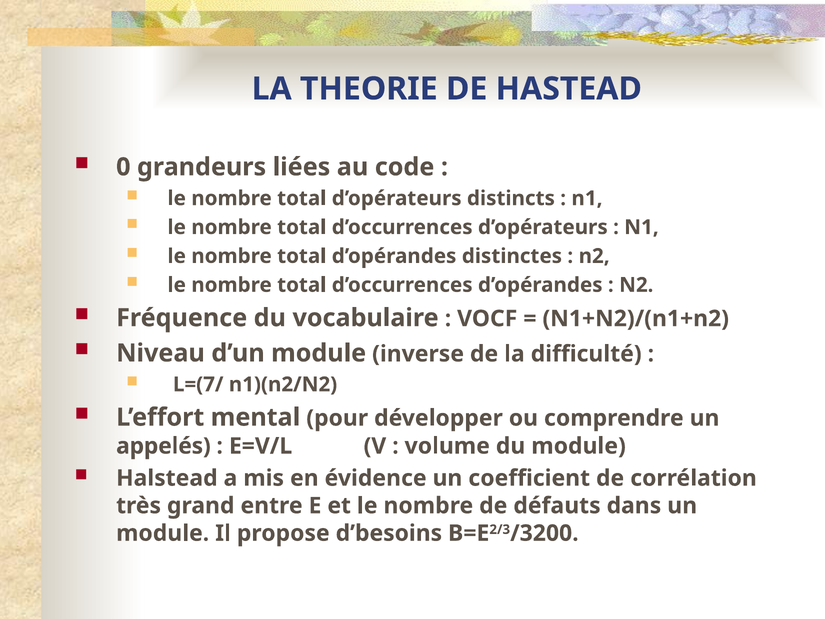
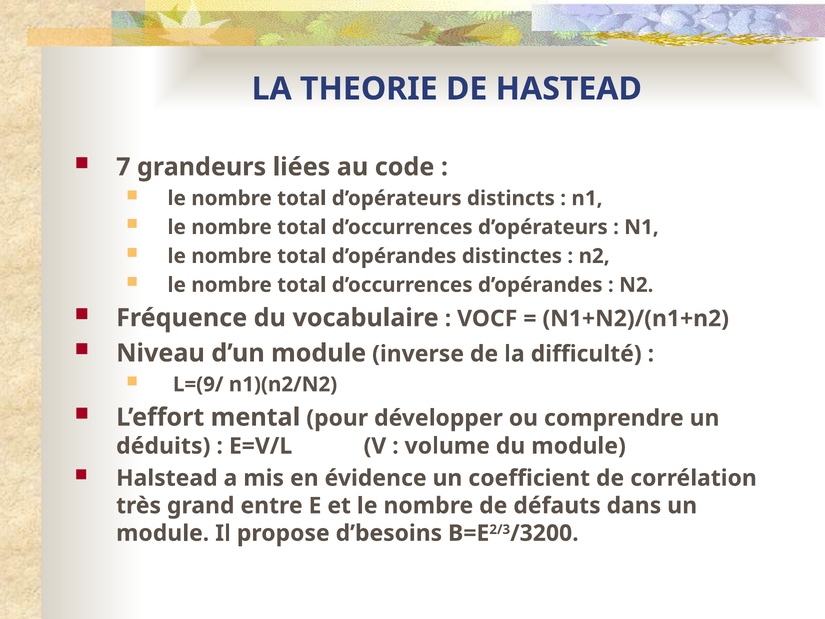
0: 0 -> 7 (123, 167)
L=(7/: L=(7/ -> L=(9/ (198, 384)
appelés: appelés -> déduits (163, 446)
